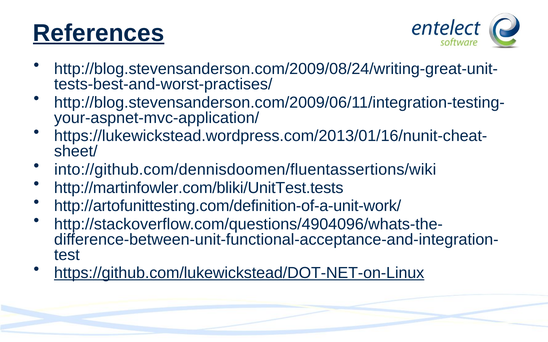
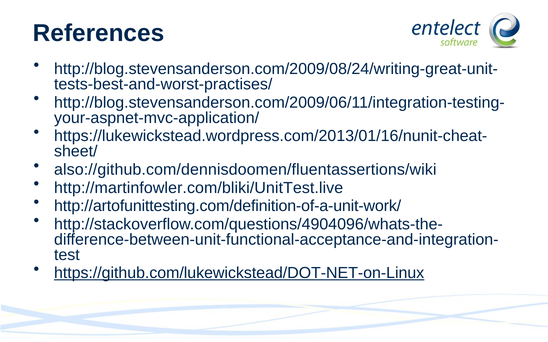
References underline: present -> none (99, 33)
into://github.com/dennisdoomen/fluentassertions/wiki: into://github.com/dennisdoomen/fluentassertions/wiki -> also://github.com/dennisdoomen/fluentassertions/wiki (245, 170)
http://martinfowler.com/bliki/UnitTest.tests: http://martinfowler.com/bliki/UnitTest.tests -> http://martinfowler.com/bliki/UnitTest.live (199, 188)
